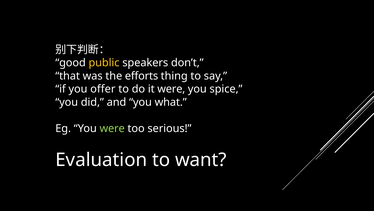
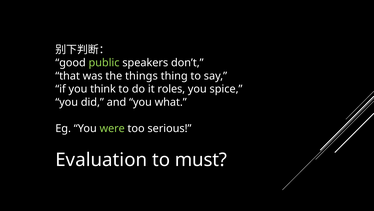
public colour: yellow -> light green (104, 63)
efforts: efforts -> things (141, 76)
offer: offer -> think (103, 89)
it were: were -> roles (171, 89)
want: want -> must (201, 159)
